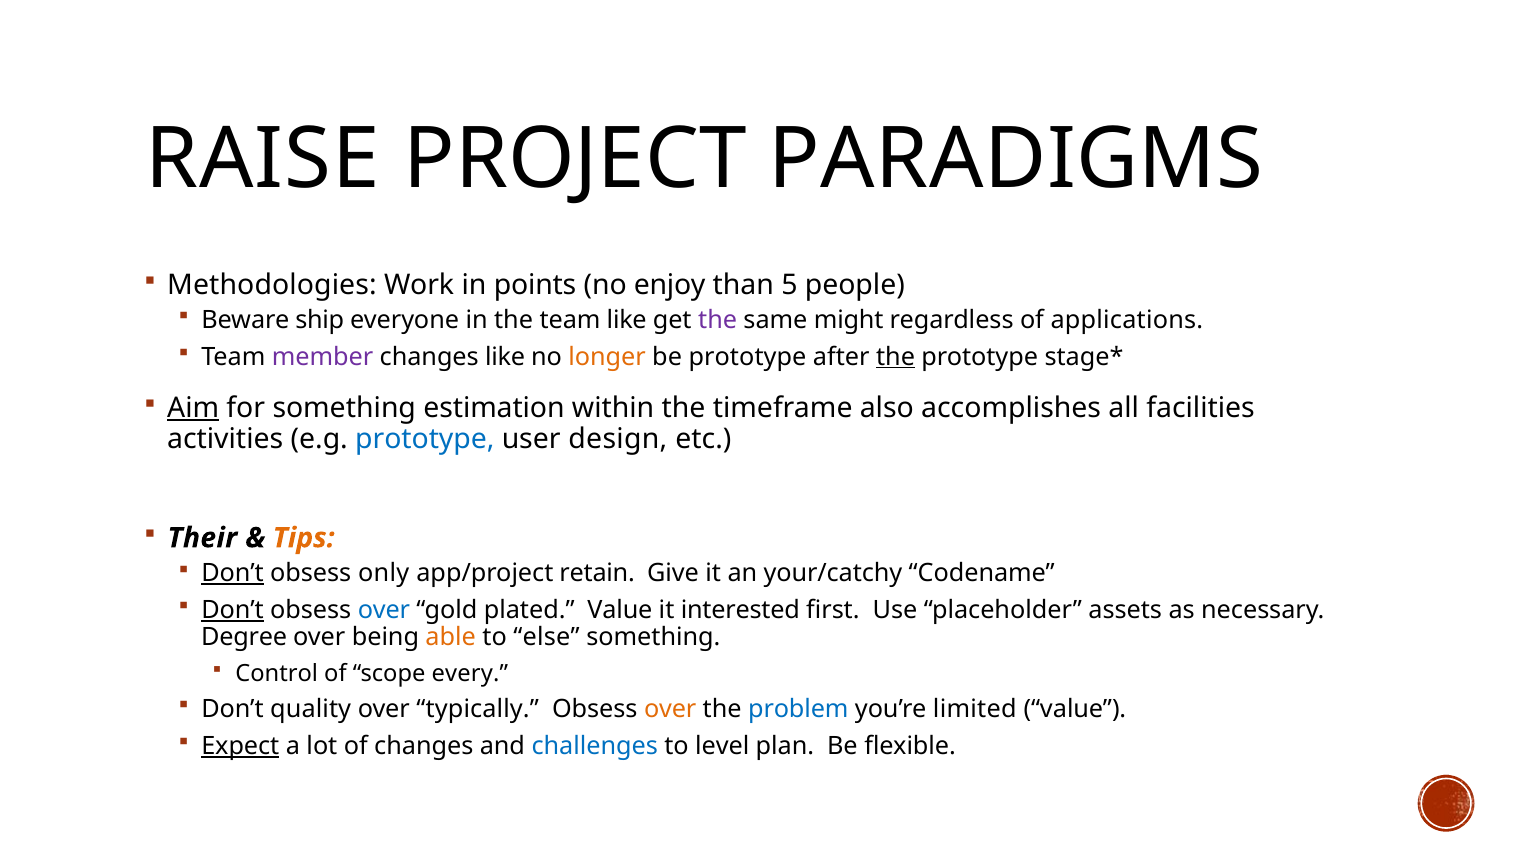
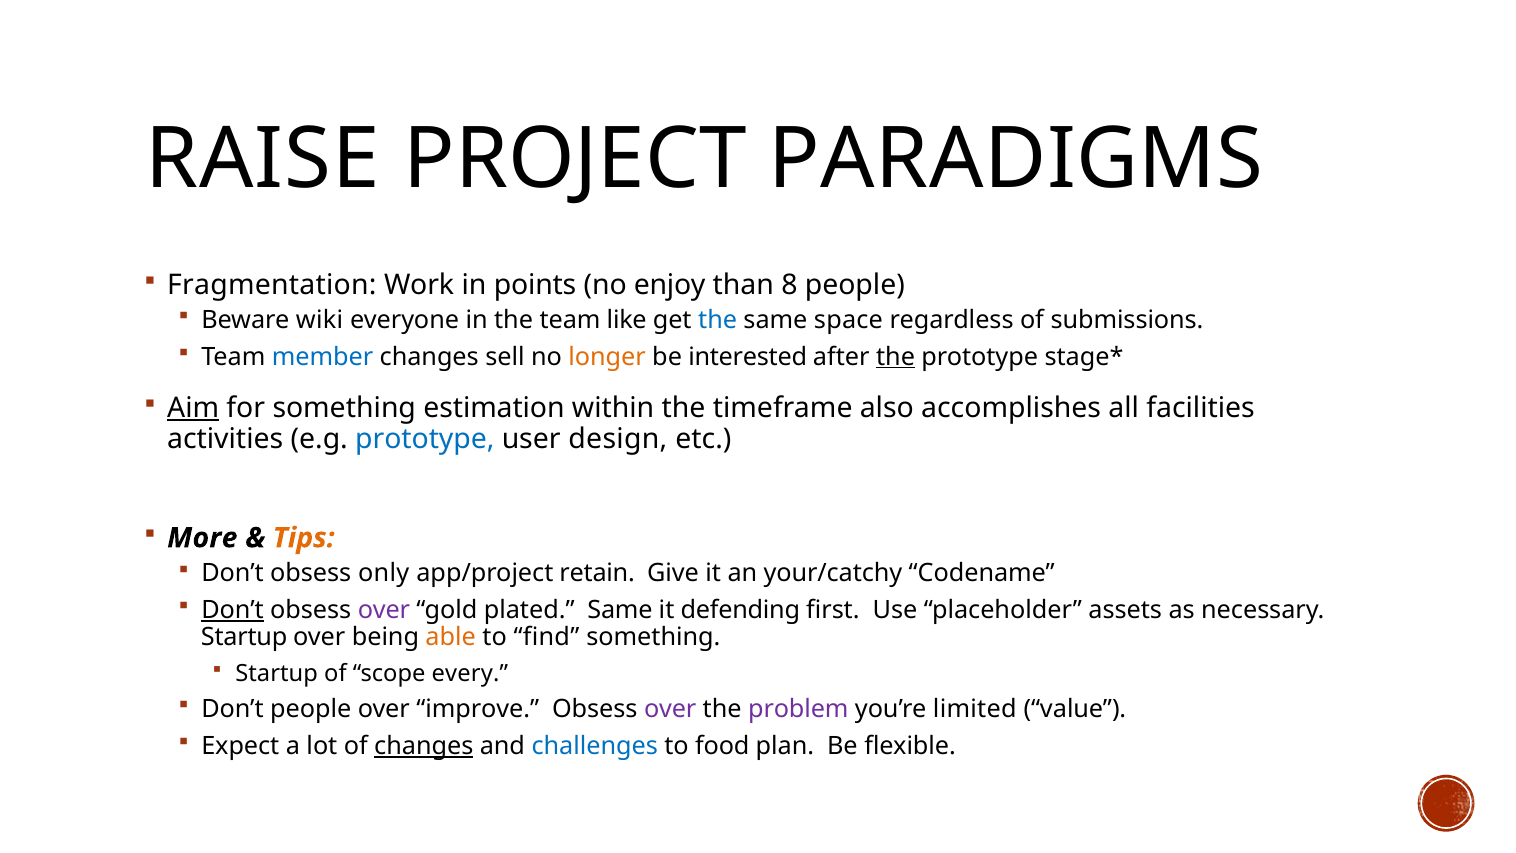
Methodologies: Methodologies -> Fragmentation (272, 285)
5: 5 -> 8 (789, 285)
ship: ship -> wiki (320, 320)
the colour: purple -> blue (718, 320)
might: might -> space (848, 320)
applications: applications -> submissions (1127, 320)
member colour: purple -> blue (323, 357)
changes like: like -> sell (505, 357)
be prototype: prototype -> interested (748, 357)
Their: Their -> More (202, 538)
Don’t underline: present -> none (232, 573)
over colour: blue -> purple (384, 610)
plated Value: Value -> Same (620, 610)
interested: interested -> defending (740, 610)
Degree: Degree -> Startup (244, 637)
else: else -> find (546, 637)
Control: Control -> Startup (277, 673)
Don’t quality: quality -> people (311, 709)
typically: typically -> improve (478, 709)
over colour: orange -> purple (670, 709)
problem colour: blue -> purple (798, 709)
Expect underline: present -> none (240, 746)
changes underline: none -> present (424, 746)
level: level -> food (722, 746)
